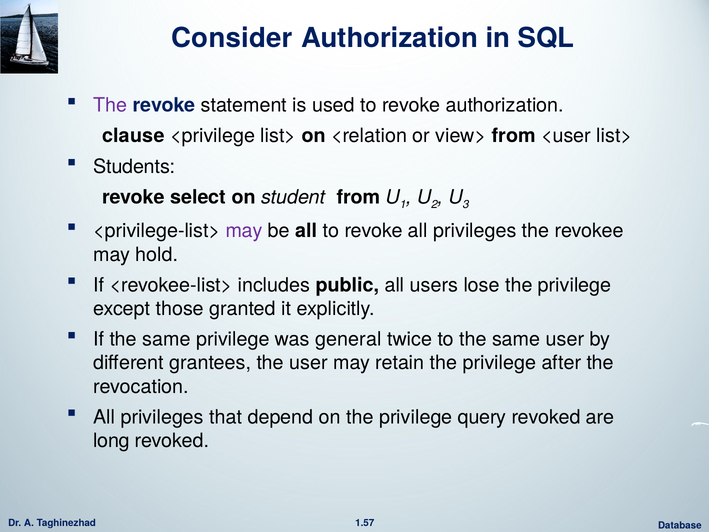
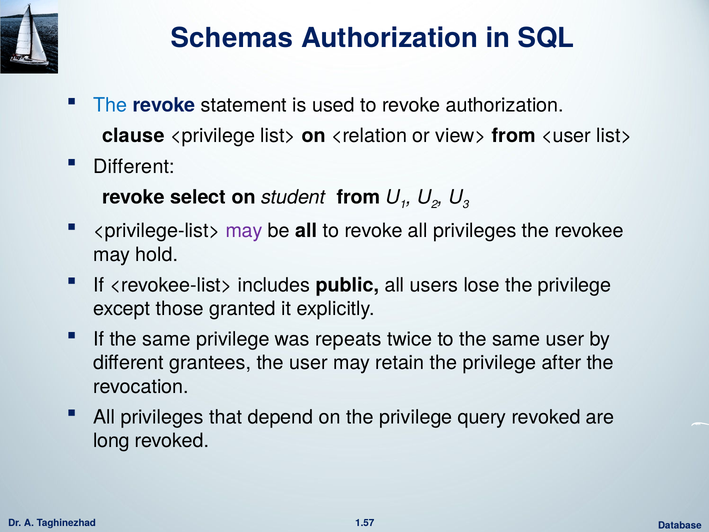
Consider: Consider -> Schemas (232, 38)
The colour: purple -> blue (110, 105)
Students: Students -> Different (134, 166)
general: general -> repeats (348, 339)
